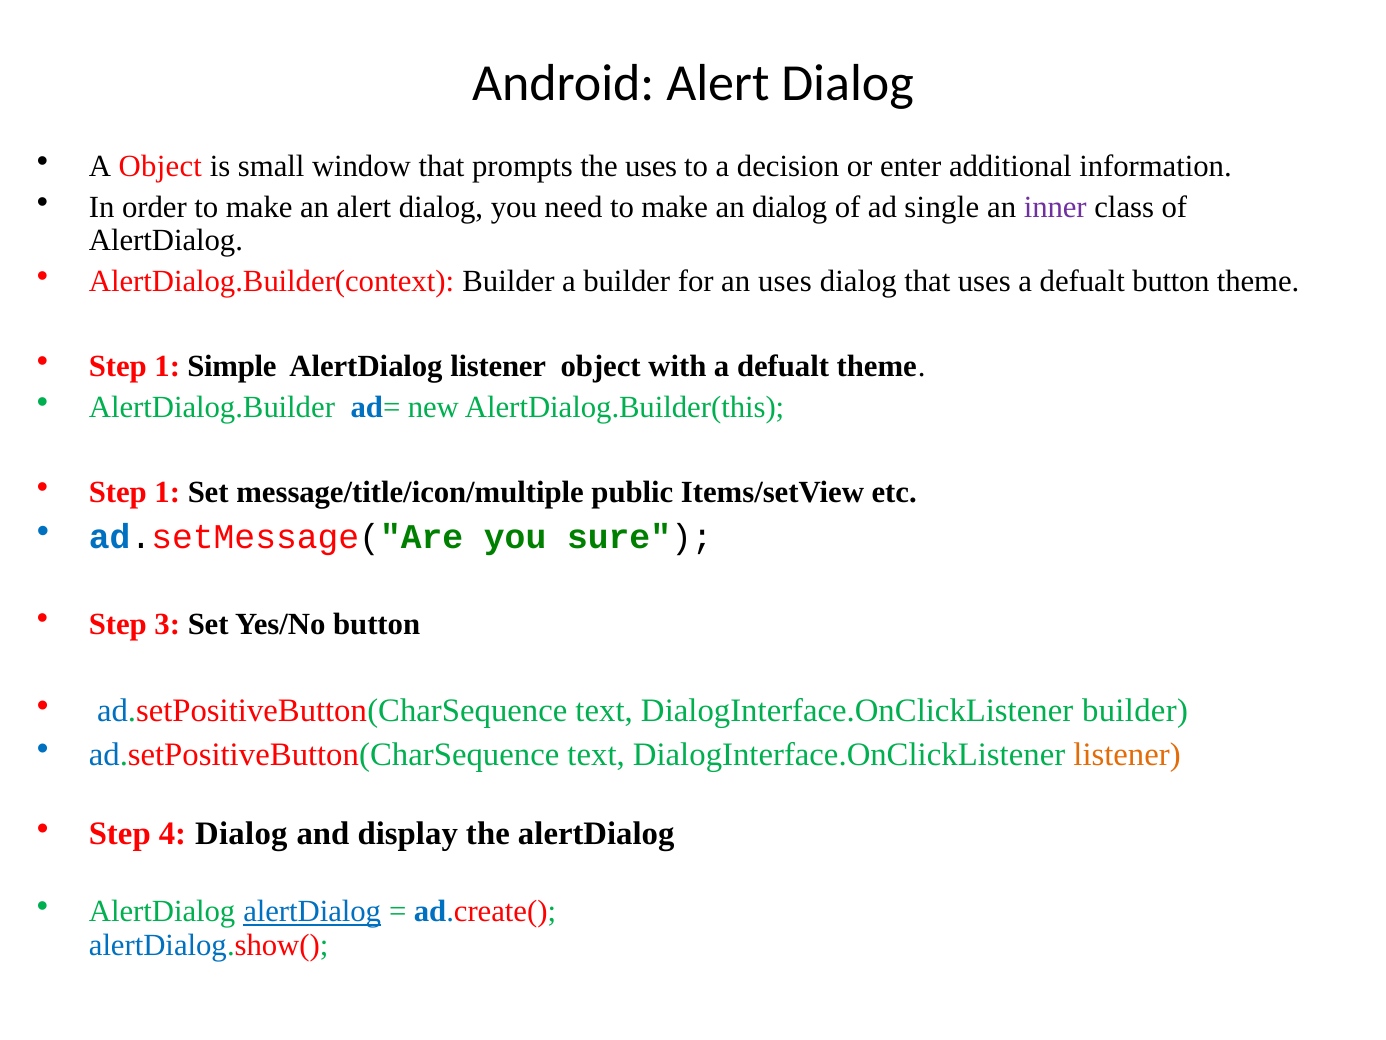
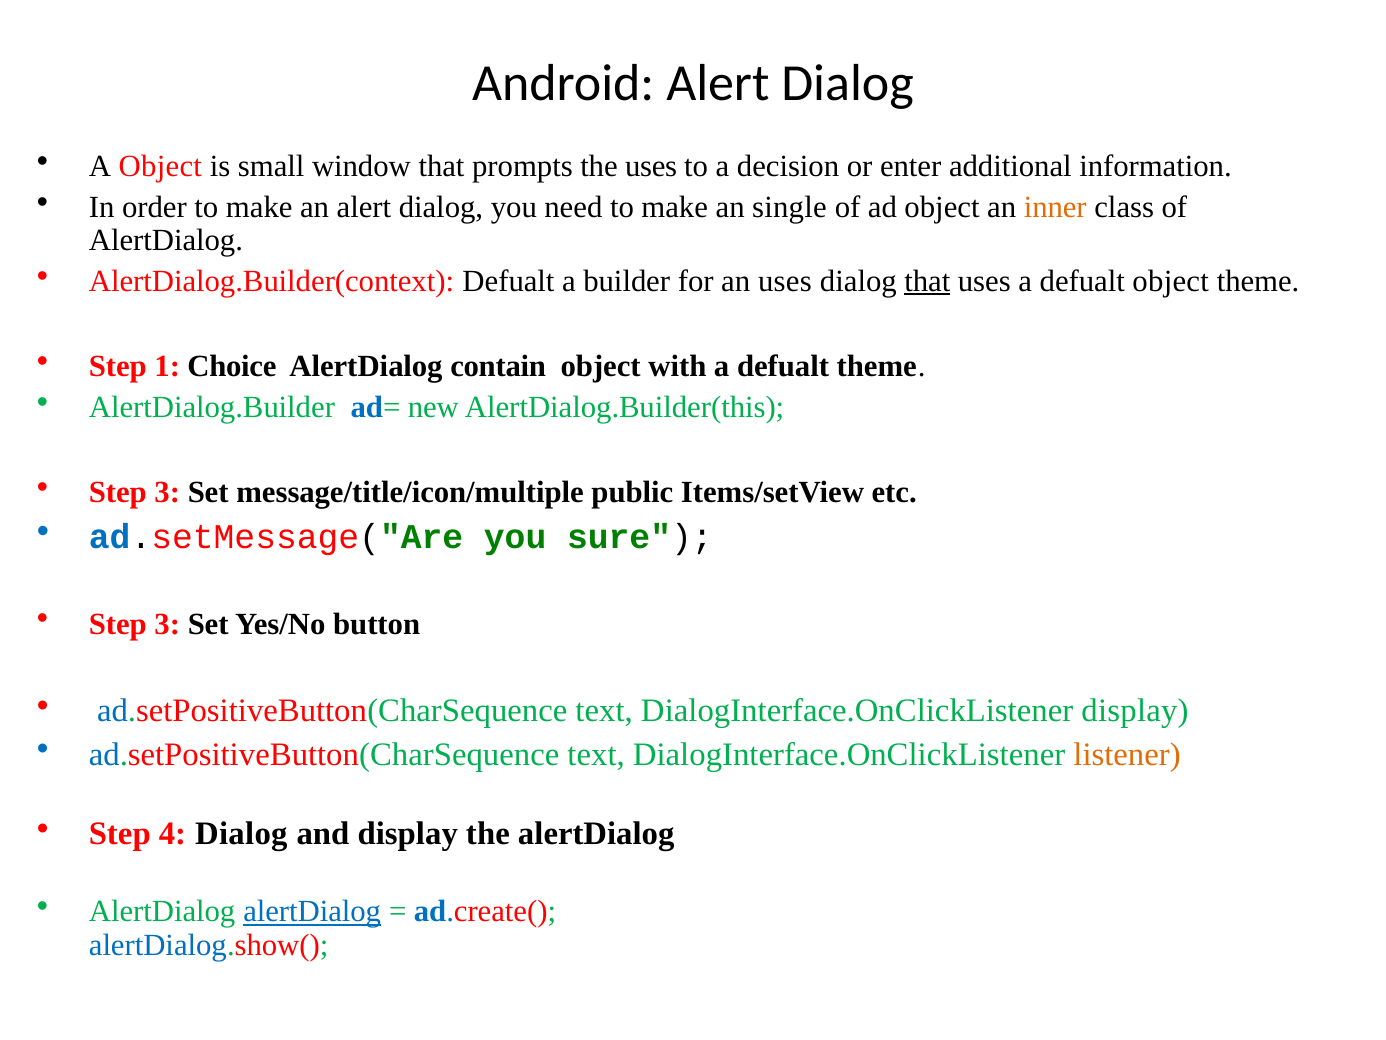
an dialog: dialog -> single (789, 207)
ad single: single -> object (942, 207)
inner colour: purple -> orange (1055, 207)
AlertDialog.Builder(context Builder: Builder -> Defualt (508, 281)
that underline: none -> present (927, 281)
defualt button: button -> object (1171, 281)
Simple: Simple -> Choice (232, 366)
AlertDialog listener: listener -> contain (498, 366)
1: 1 -> 3 (167, 493)
DialogInterface.OnClickListener builder: builder -> display (1135, 711)
